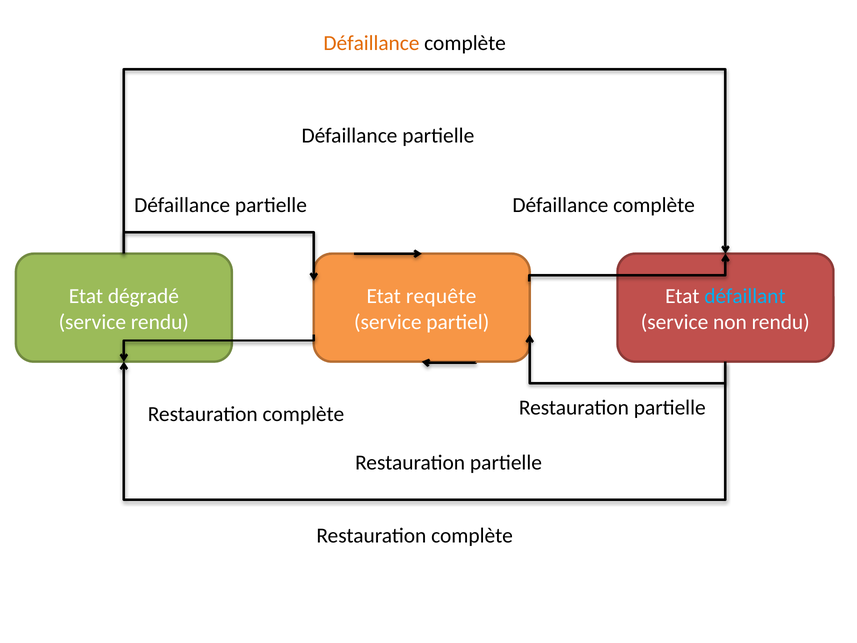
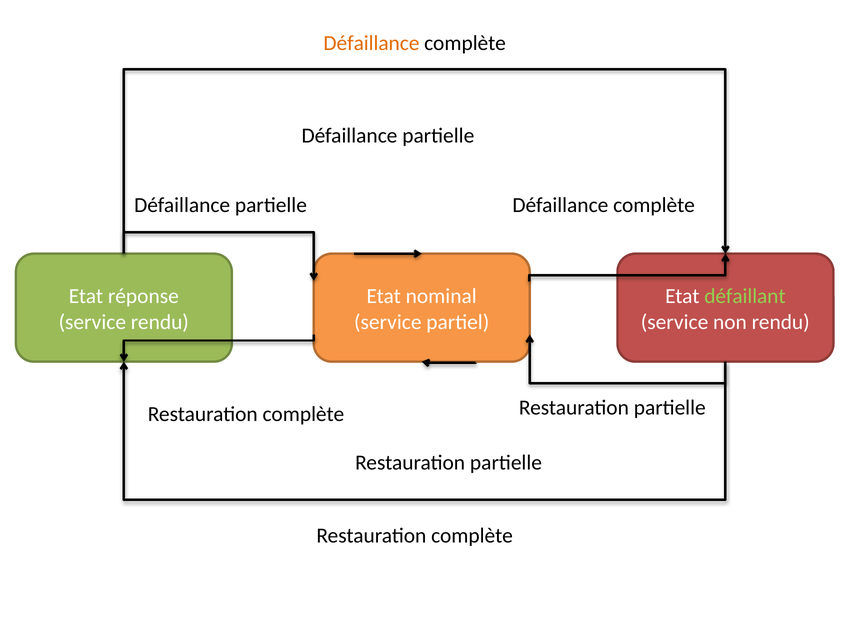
dégradé: dégradé -> réponse (143, 296)
requête: requête -> nominal (441, 296)
défaillant colour: light blue -> light green (745, 296)
